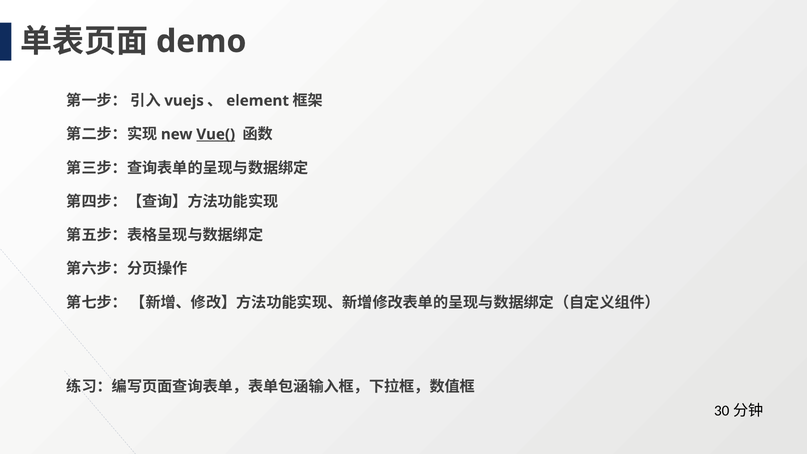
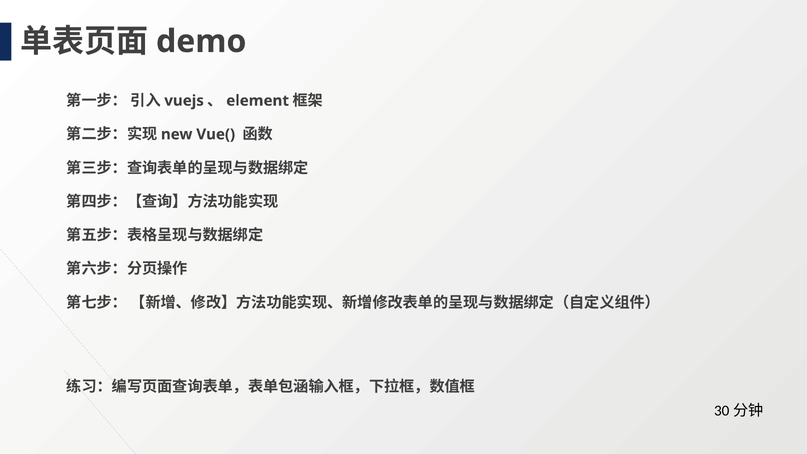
Vue( underline: present -> none (216, 134)
